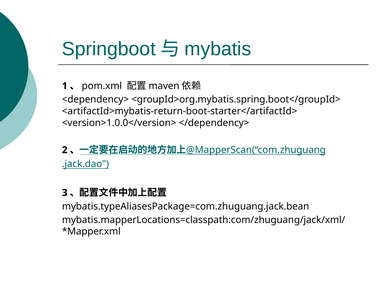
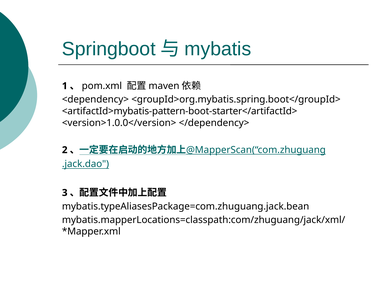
<artifactId>mybatis-return-boot-starter</artifactId>: <artifactId>mybatis-return-boot-starter</artifactId> -> <artifactId>mybatis-pattern-boot-starter</artifactId> (180, 111)
